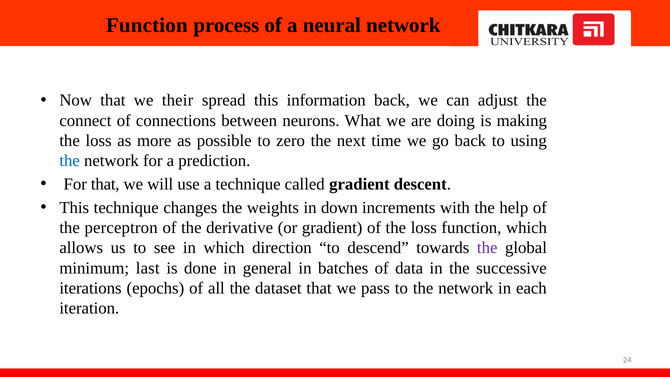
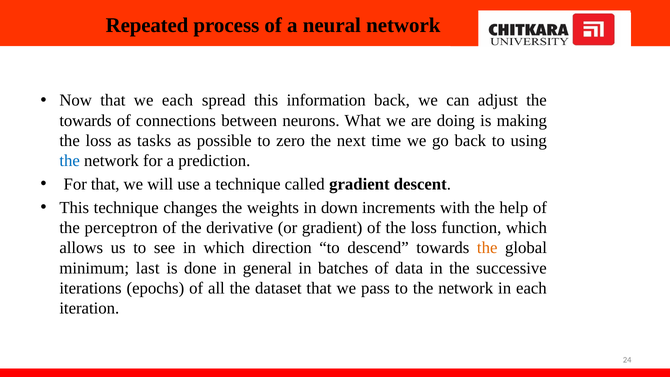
Function: Function -> Repeated (147, 25)
we their: their -> each (178, 100)
connect: connect -> towards (85, 121)
more: more -> tasks (154, 141)
the colour: purple -> orange (487, 248)
